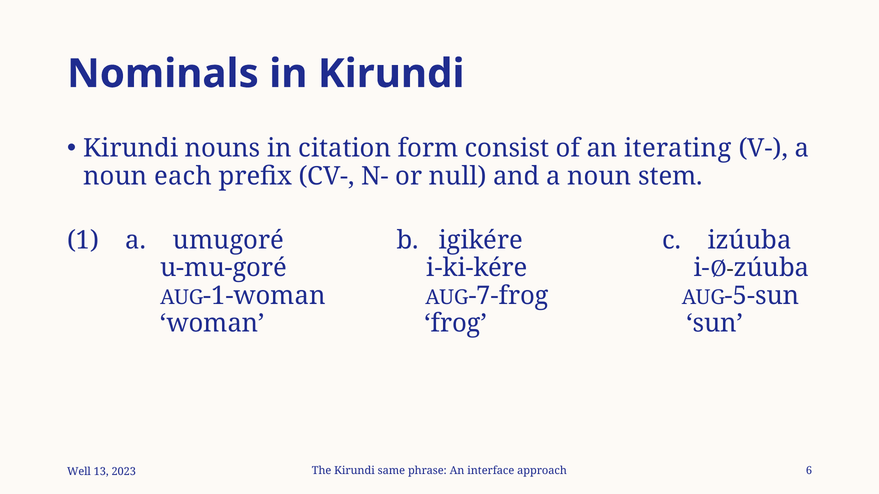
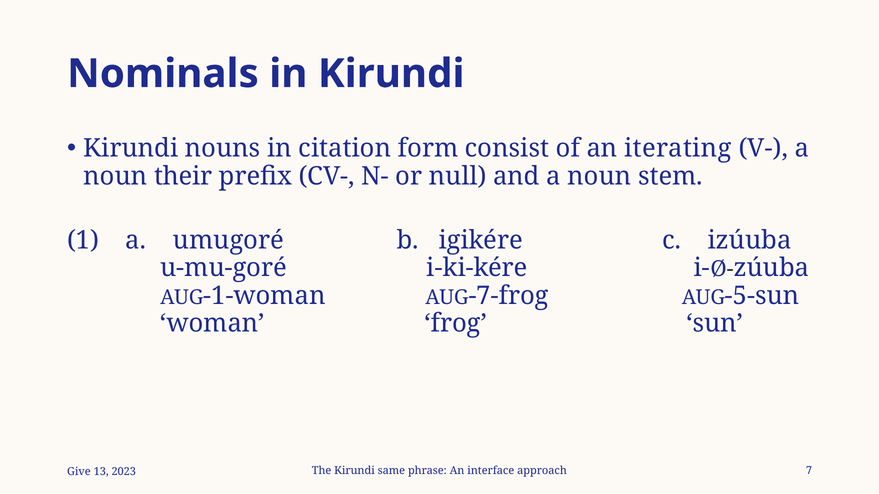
each: each -> their (183, 176)
6: 6 -> 7 (809, 471)
Well: Well -> Give (79, 472)
